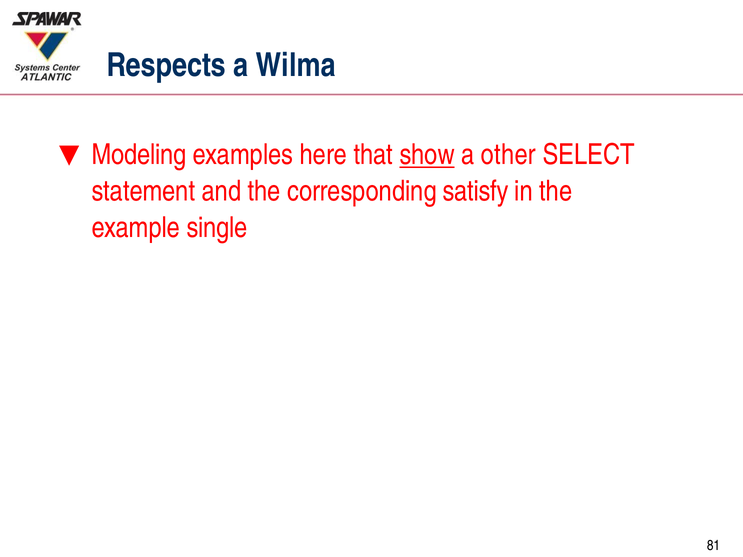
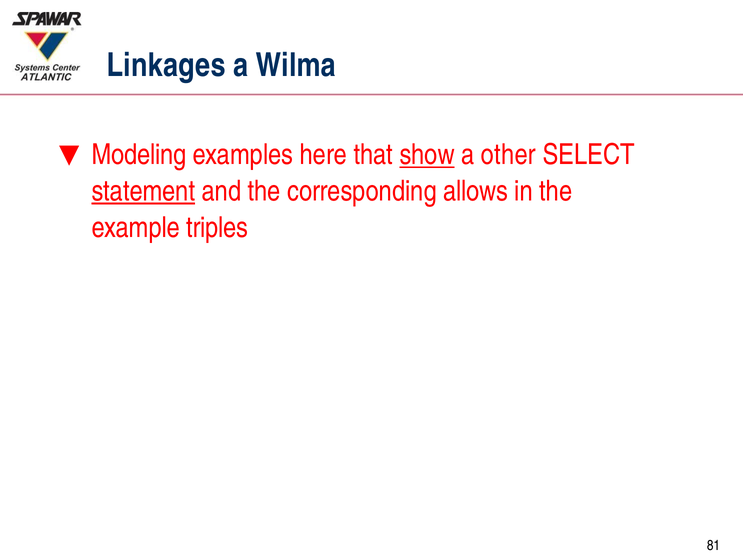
Respects: Respects -> Linkages (166, 65)
statement underline: none -> present (143, 191)
satisfy: satisfy -> allows (476, 191)
single: single -> triples (217, 228)
